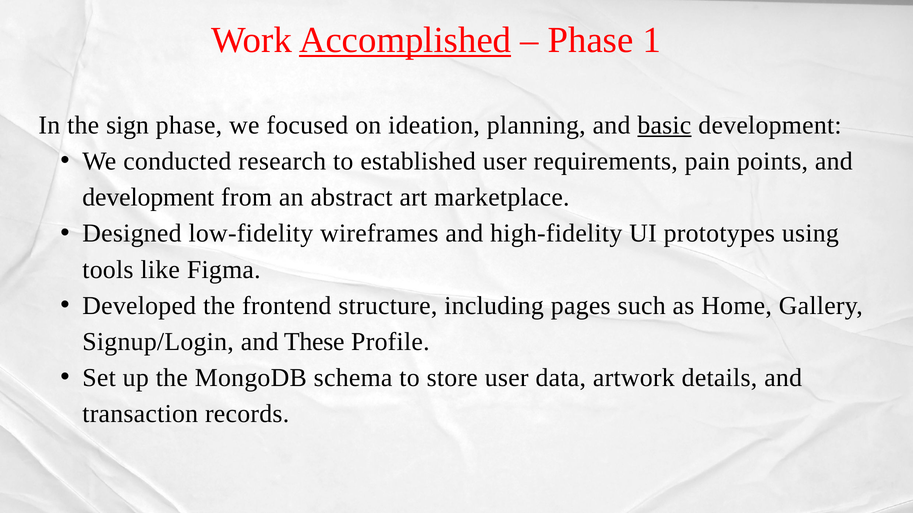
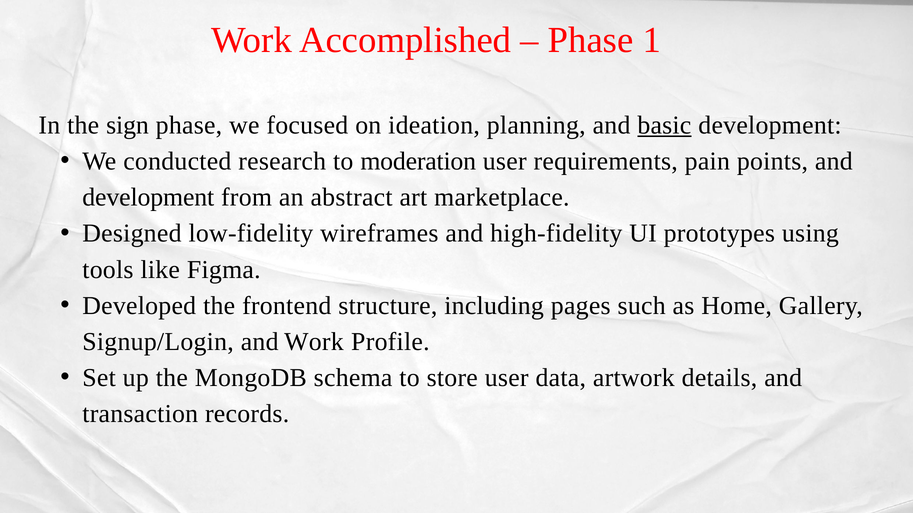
Accomplished underline: present -> none (405, 40)
established: established -> moderation (418, 161)
and These: These -> Work (314, 342)
